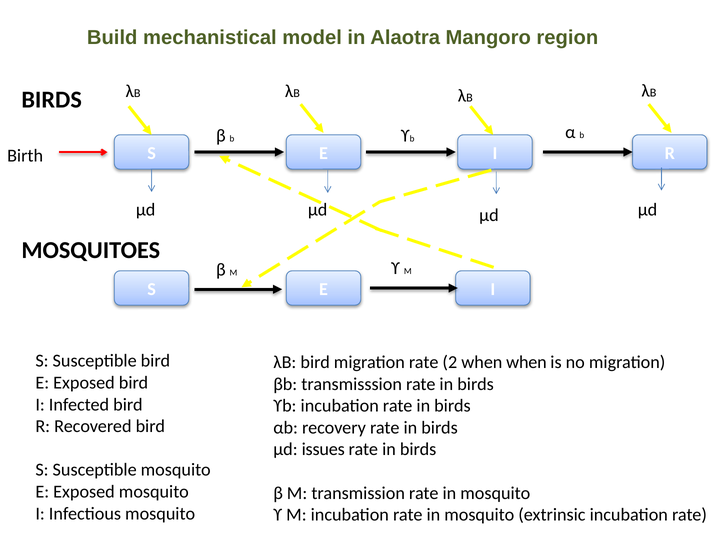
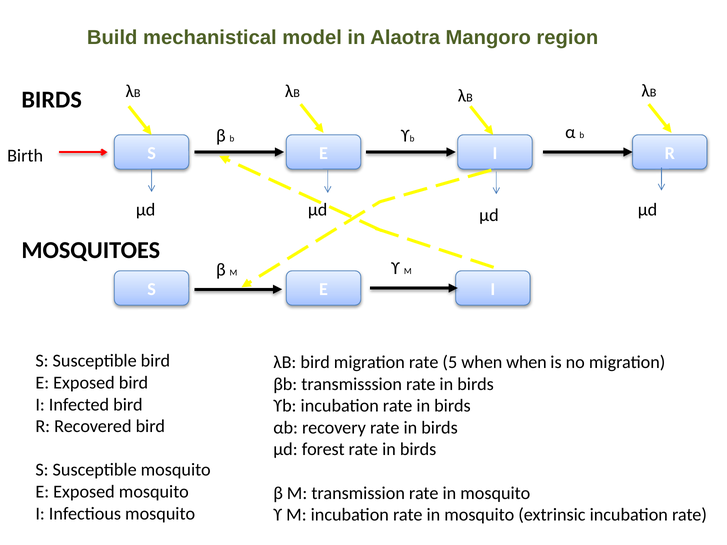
2: 2 -> 5 (450, 362)
issues: issues -> forest (323, 450)
